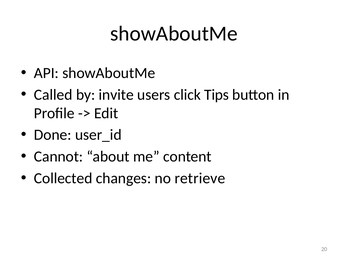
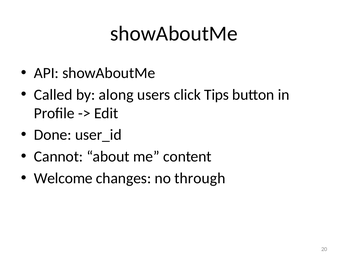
invite: invite -> along (116, 95)
Collected: Collected -> Welcome (63, 178)
retrieve: retrieve -> through (200, 178)
